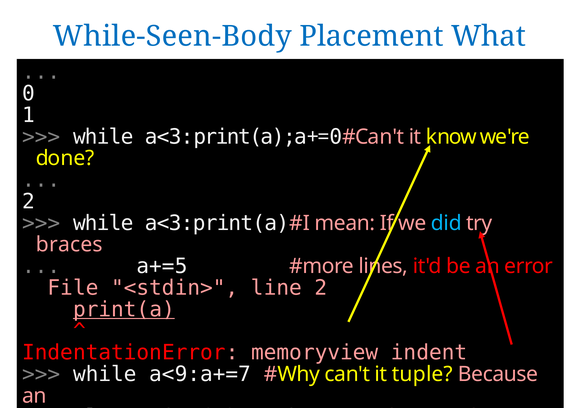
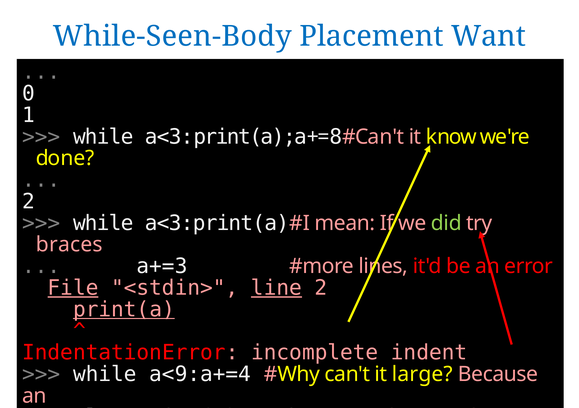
What: What -> Want (489, 36)
0: 0 -> 8 (336, 137)
did colour: light blue -> light green (446, 223)
a+=5: a+=5 -> a+=3 (162, 266)
File underline: none -> present (73, 288)
line underline: none -> present (276, 288)
memoryview: memoryview -> incomplete (315, 353)
a<9:a+=7: a<9:a+=7 -> a<9:a+=4 (200, 374)
tuple: tuple -> large (422, 374)
